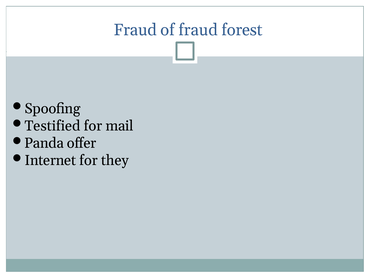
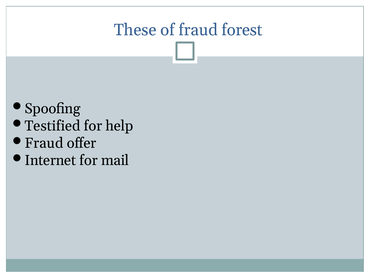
Fraud: Fraud -> These (135, 30)
mail: mail -> help (119, 126)
Panda: Panda -> Fraud (44, 143)
they: they -> mail (115, 160)
